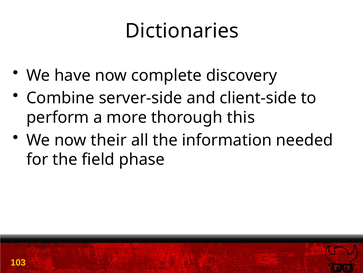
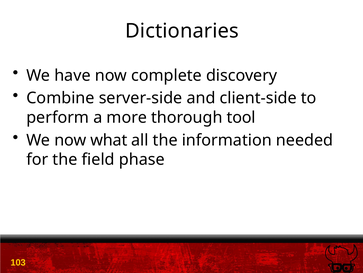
this: this -> tool (241, 117)
their: their -> what (109, 140)
